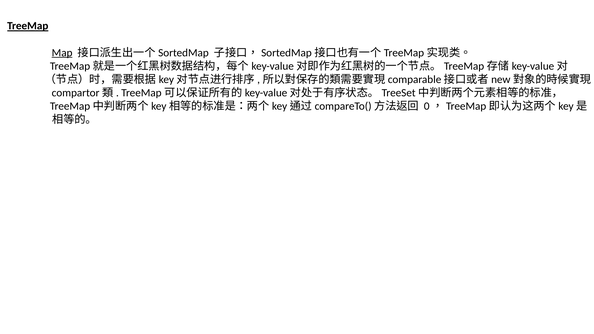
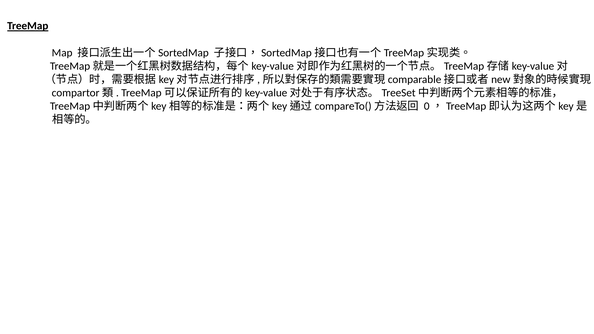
Map underline: present -> none (62, 53)
